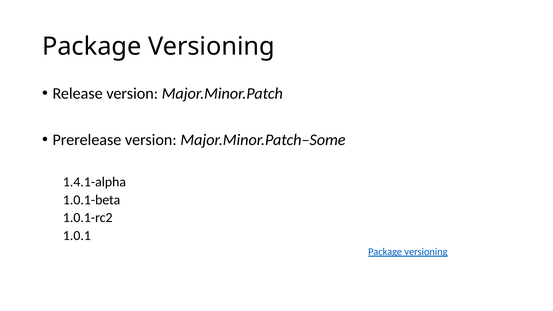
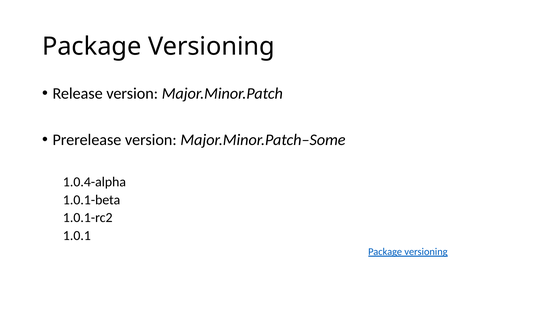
1.4.1-alpha: 1.4.1-alpha -> 1.0.4-alpha (94, 182)
